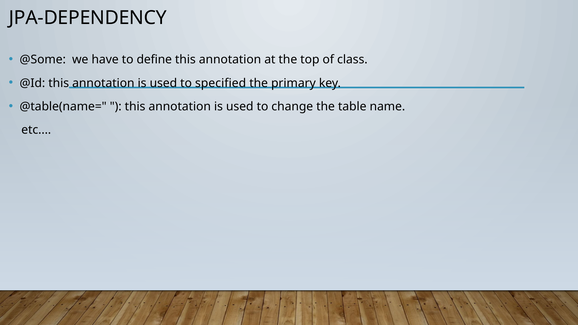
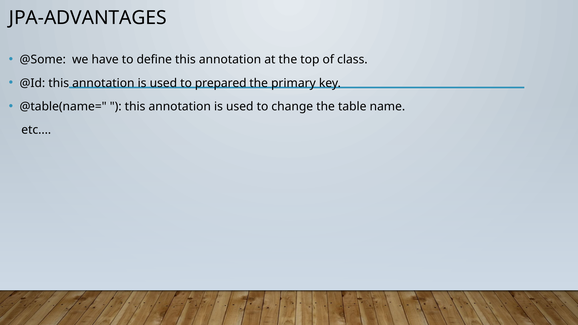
JPA-DEPENDENCY: JPA-DEPENDENCY -> JPA-ADVANTAGES (88, 18)
specified: specified -> prepared (221, 83)
